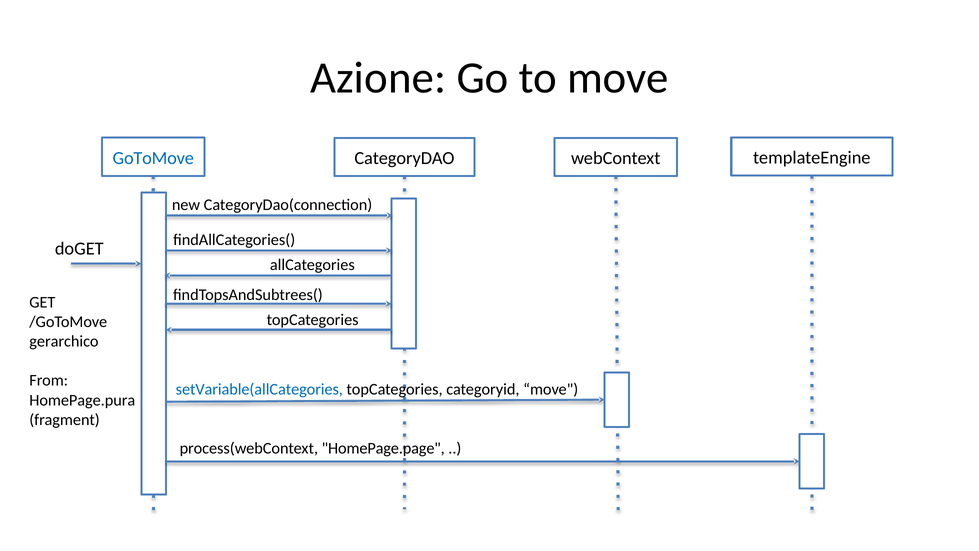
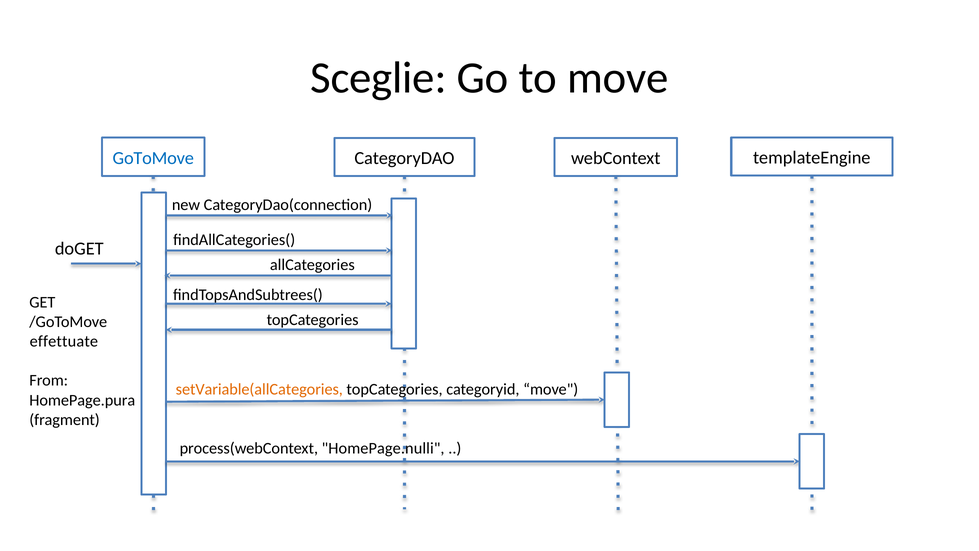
Azione: Azione -> Sceglie (378, 78)
gerarchico: gerarchico -> effettuate (64, 341)
setVariable(allCategories colour: blue -> orange (259, 389)
HomePage.page: HomePage.page -> HomePage.nulli (383, 448)
